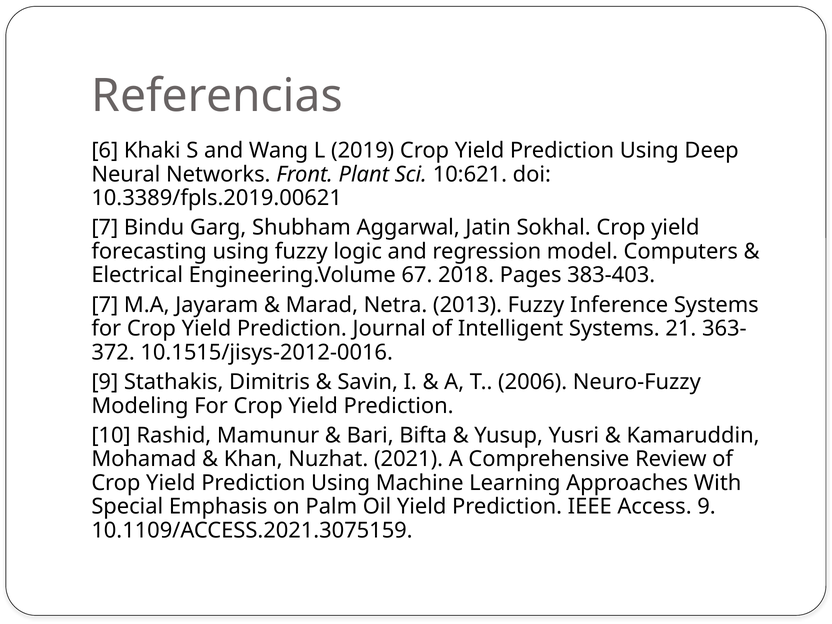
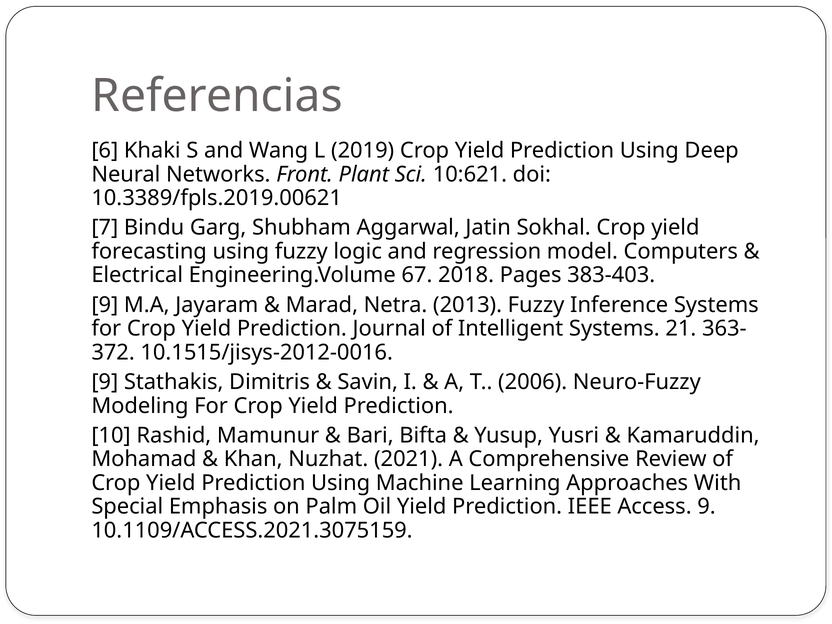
7: 7 -> 9 (105, 305)
